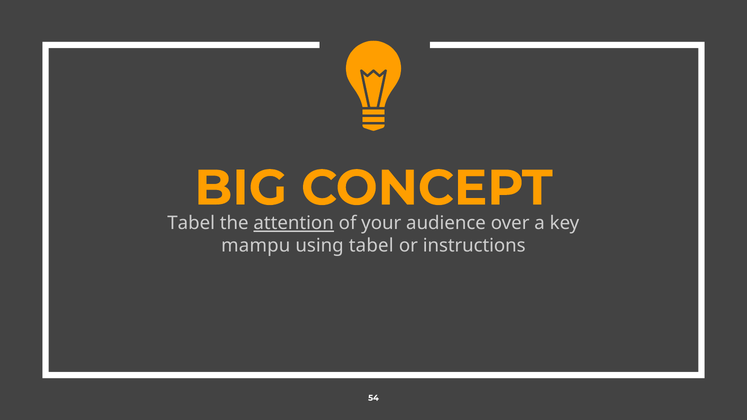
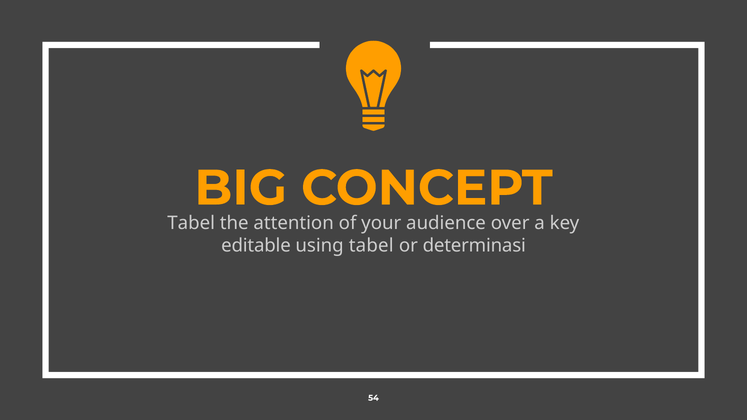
attention underline: present -> none (294, 223)
mampu: mampu -> editable (256, 246)
instructions: instructions -> determinasi (474, 246)
